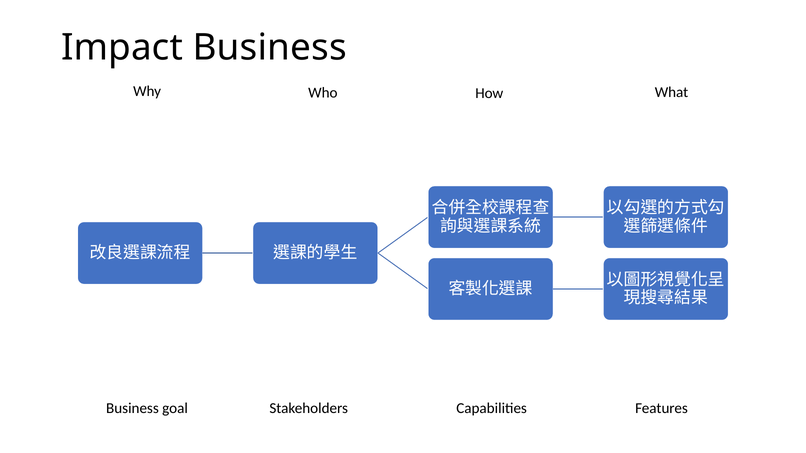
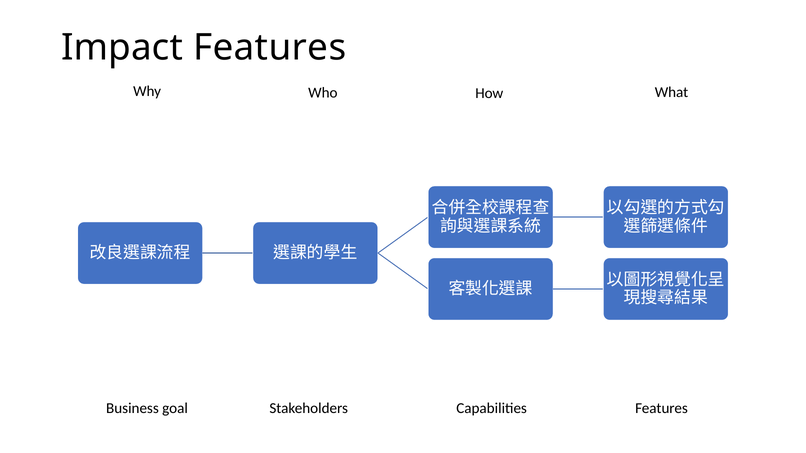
Impact Business: Business -> Features (270, 47)
